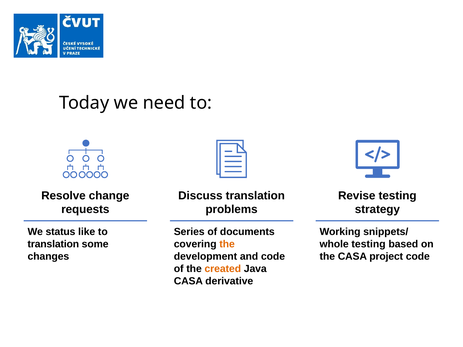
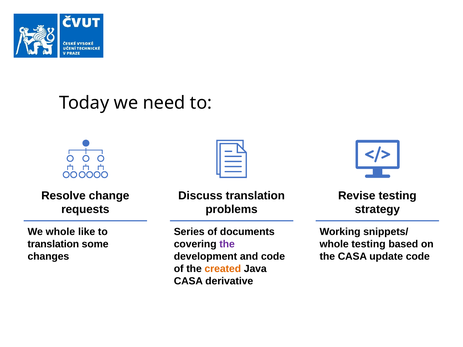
We status: status -> whole (60, 232)
the colour: orange -> purple (227, 244)
project: project -> update (386, 257)
